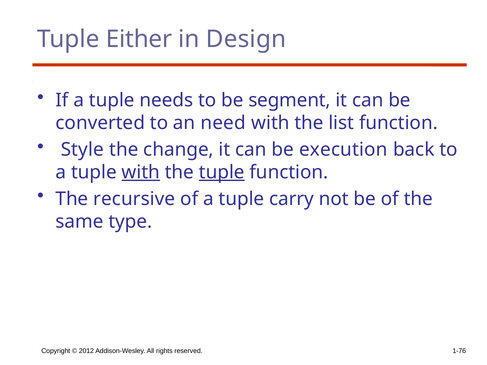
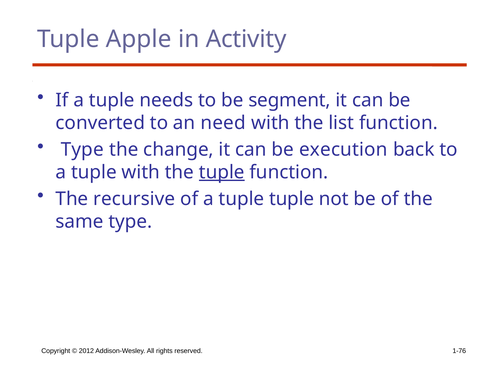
Either: Either -> Apple (139, 39)
Design: Design -> Activity (246, 39)
Style: Style -> Type (82, 150)
with underline: present -> none (141, 172)
tuple carry: carry -> tuple (292, 199)
